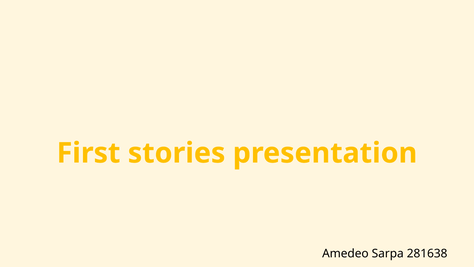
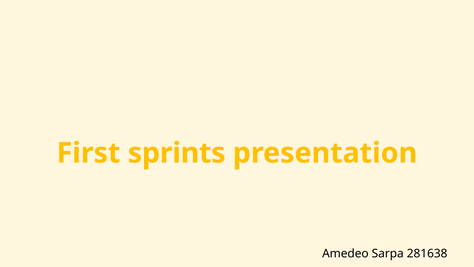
stories: stories -> sprints (177, 153)
